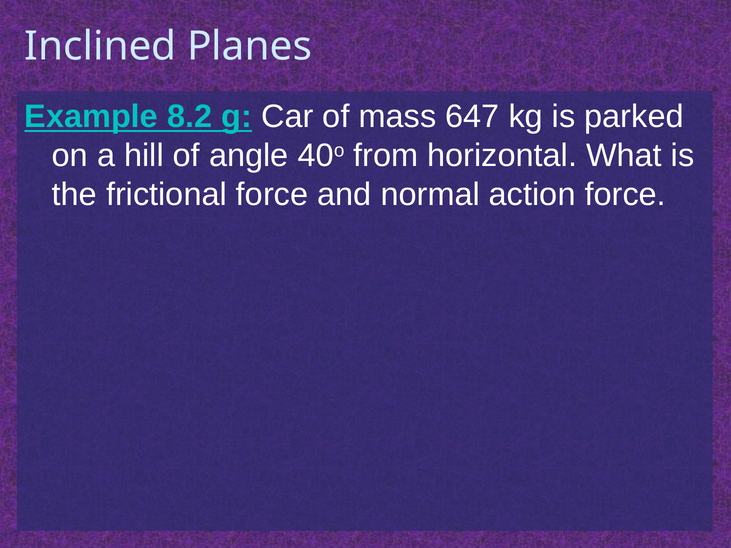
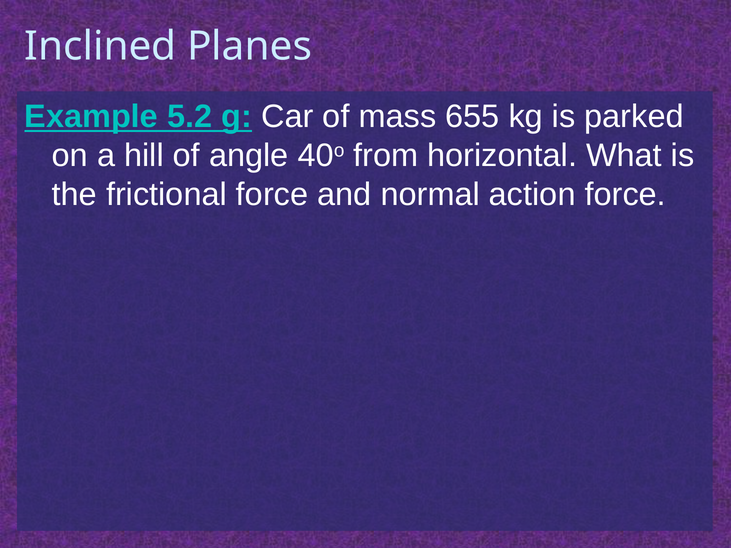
8.2: 8.2 -> 5.2 (190, 117)
647: 647 -> 655 (472, 117)
